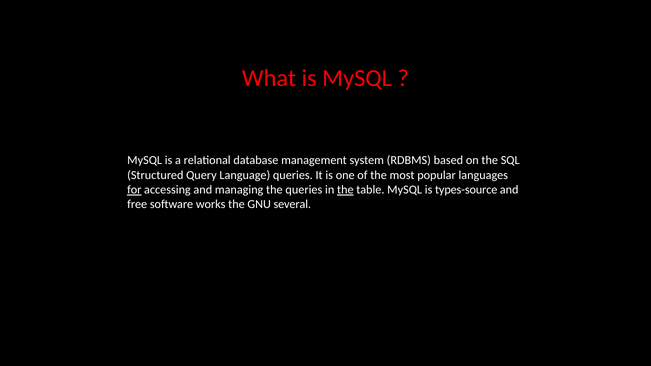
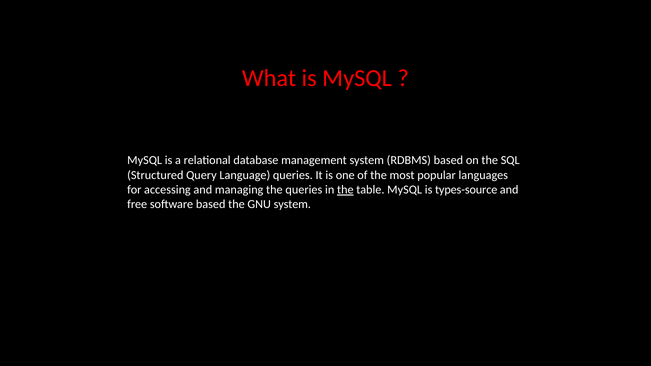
for underline: present -> none (134, 190)
software works: works -> based (211, 204)
GNU several: several -> system (292, 204)
